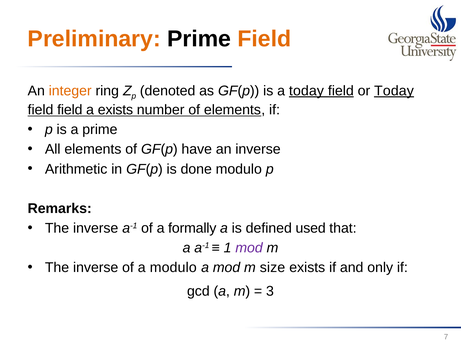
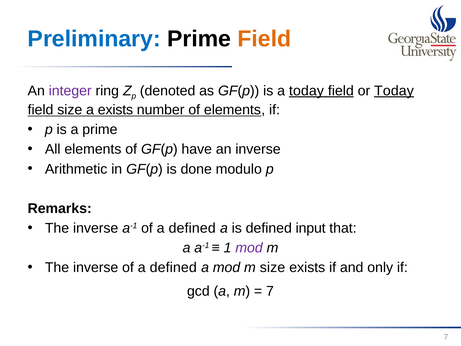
Preliminary colour: orange -> blue (94, 39)
integer colour: orange -> purple (70, 91)
field field: field -> size (70, 110)
a-1 of a formally: formally -> defined (192, 228)
used: used -> input (311, 228)
inverse of a modulo: modulo -> defined (173, 267)
3: 3 -> 7 (270, 291)
